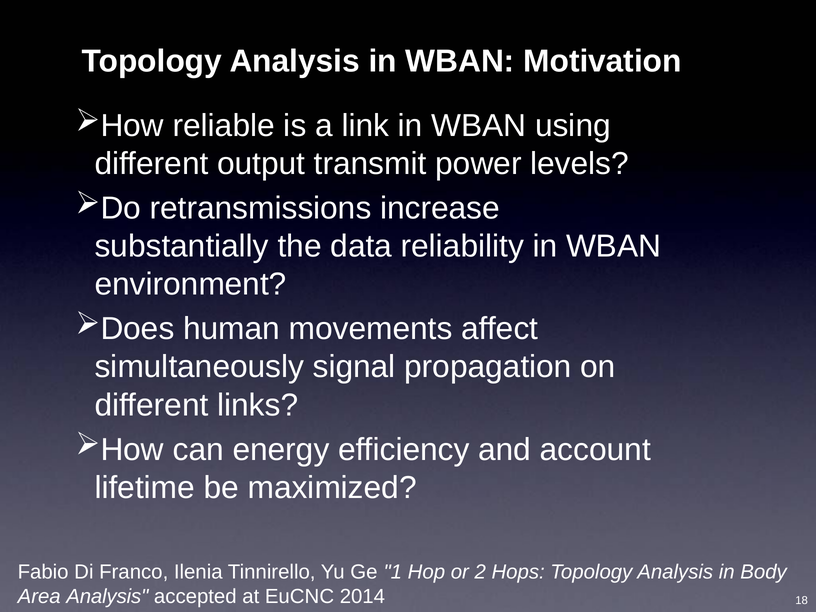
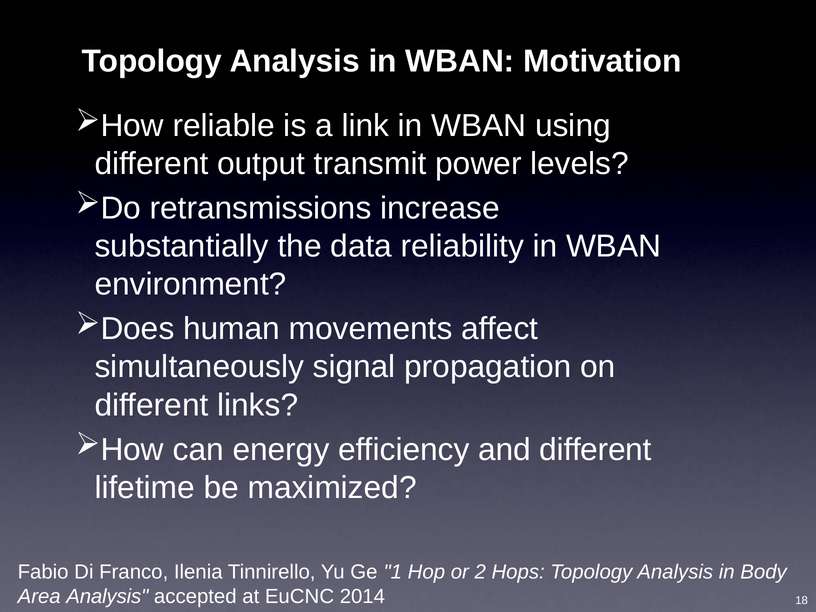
and account: account -> different (595, 450)
